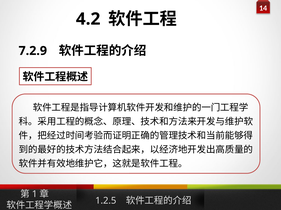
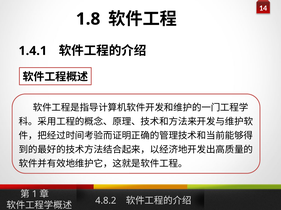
4.2: 4.2 -> 1.8 (88, 19)
7.2.9: 7.2.9 -> 1.4.1 (33, 51)
1.2.5: 1.2.5 -> 4.8.2 (106, 201)
